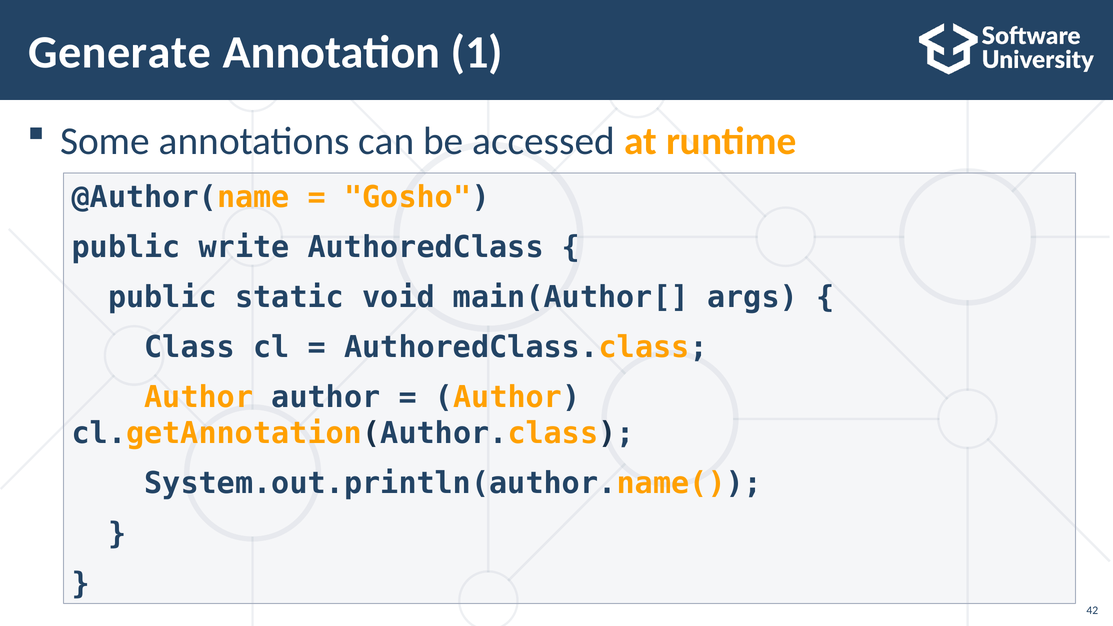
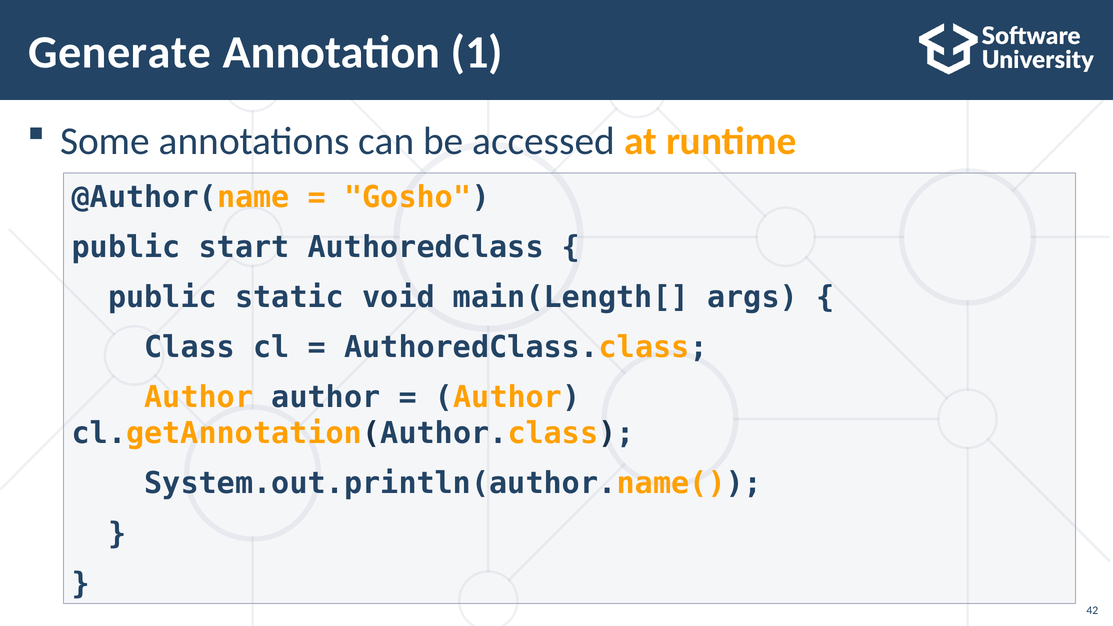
write: write -> start (244, 247)
main(Author[: main(Author[ -> main(Length[ (571, 297)
